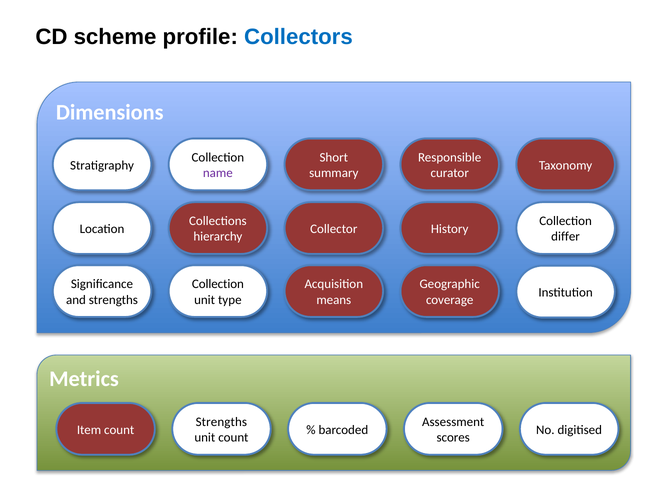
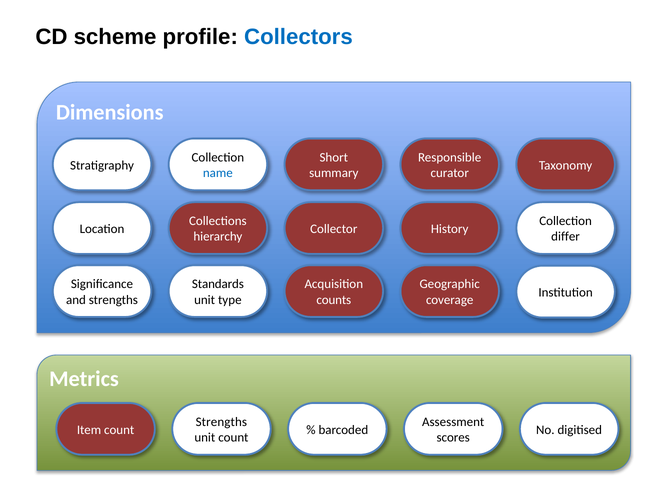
name colour: purple -> blue (218, 173)
Collection: Collection -> Standards (218, 284)
means: means -> counts (334, 300)
